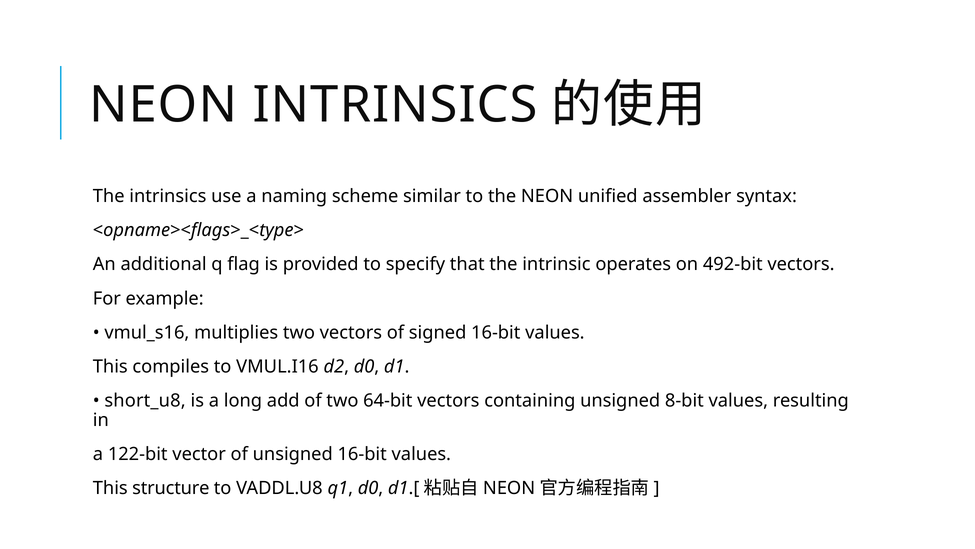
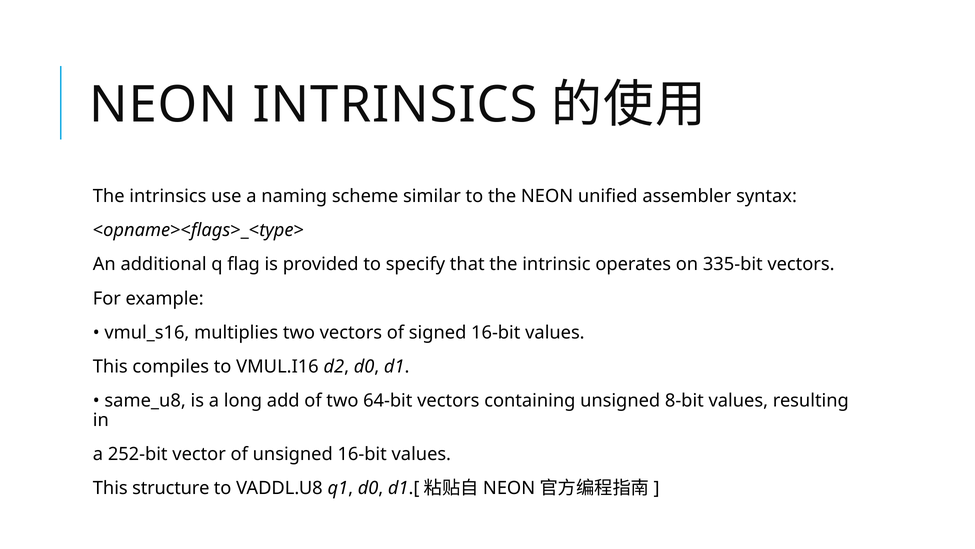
492-bit: 492-bit -> 335-bit (733, 264)
short_u8: short_u8 -> same_u8 (145, 400)
122-bit: 122-bit -> 252-bit (138, 454)
